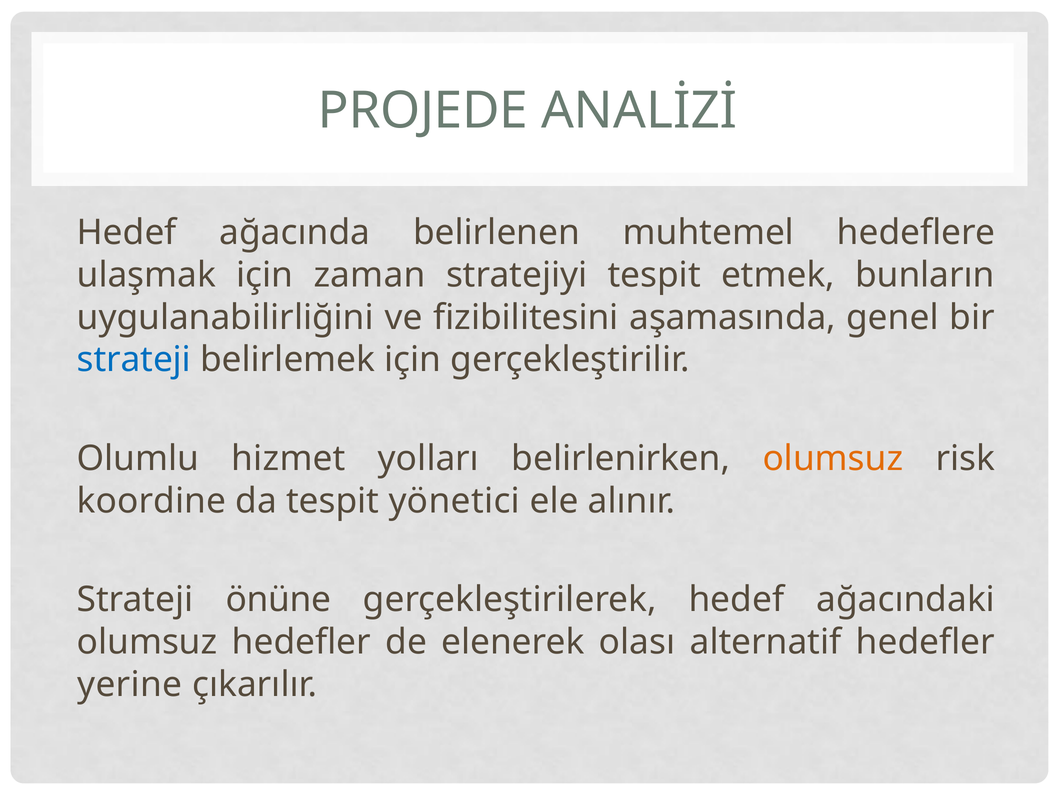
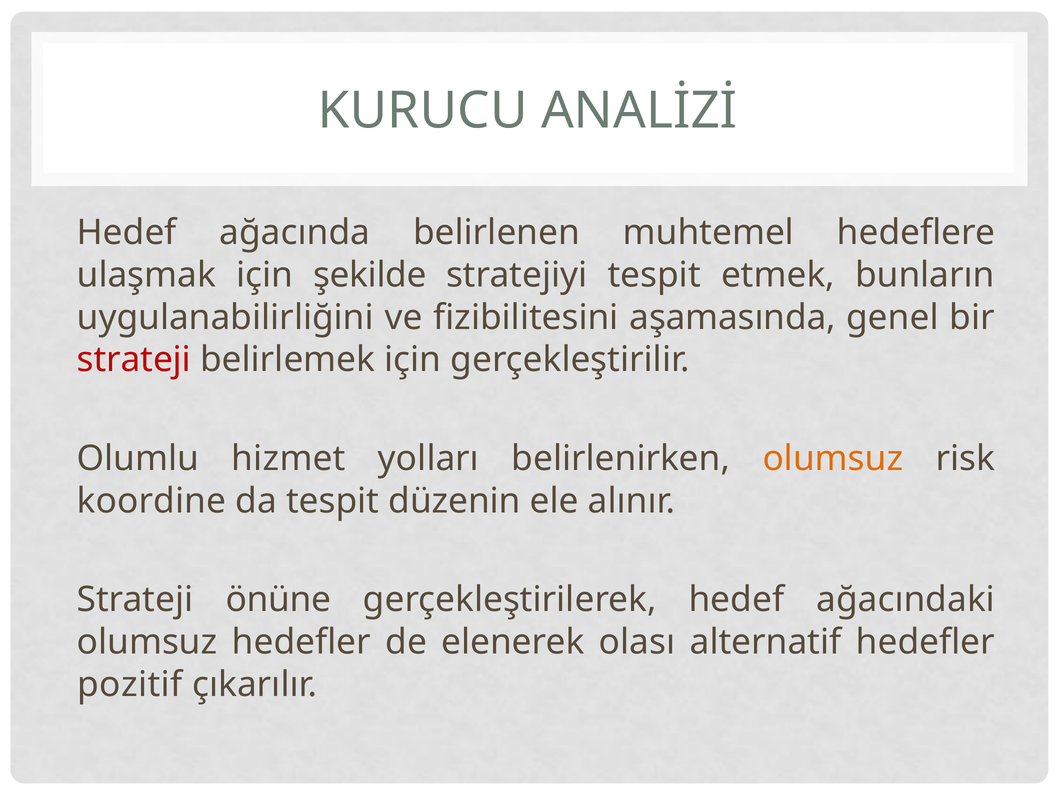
PROJEDE: PROJEDE -> KURUCU (423, 111)
zaman: zaman -> şekilde (370, 275)
strateji colour: blue -> red (134, 360)
yönetici: yönetici -> düzenin (455, 501)
yerine: yerine -> pozitif (130, 685)
